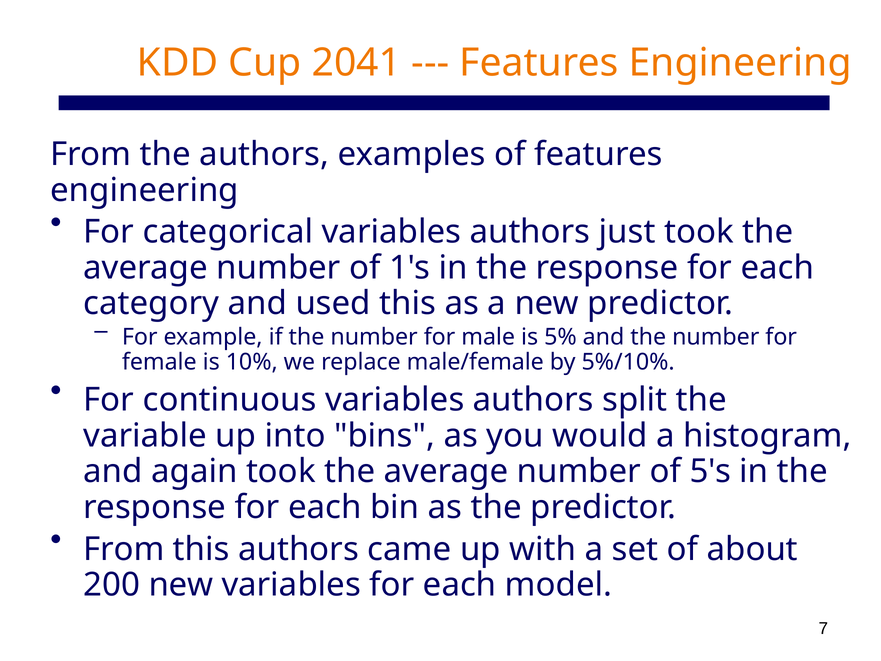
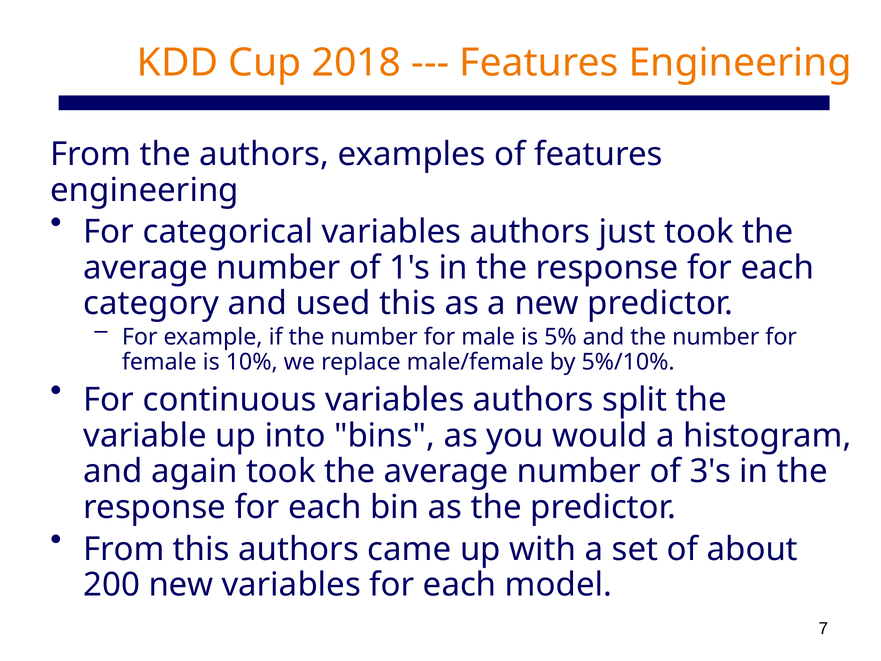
2041: 2041 -> 2018 (356, 63)
5's: 5's -> 3's (710, 471)
